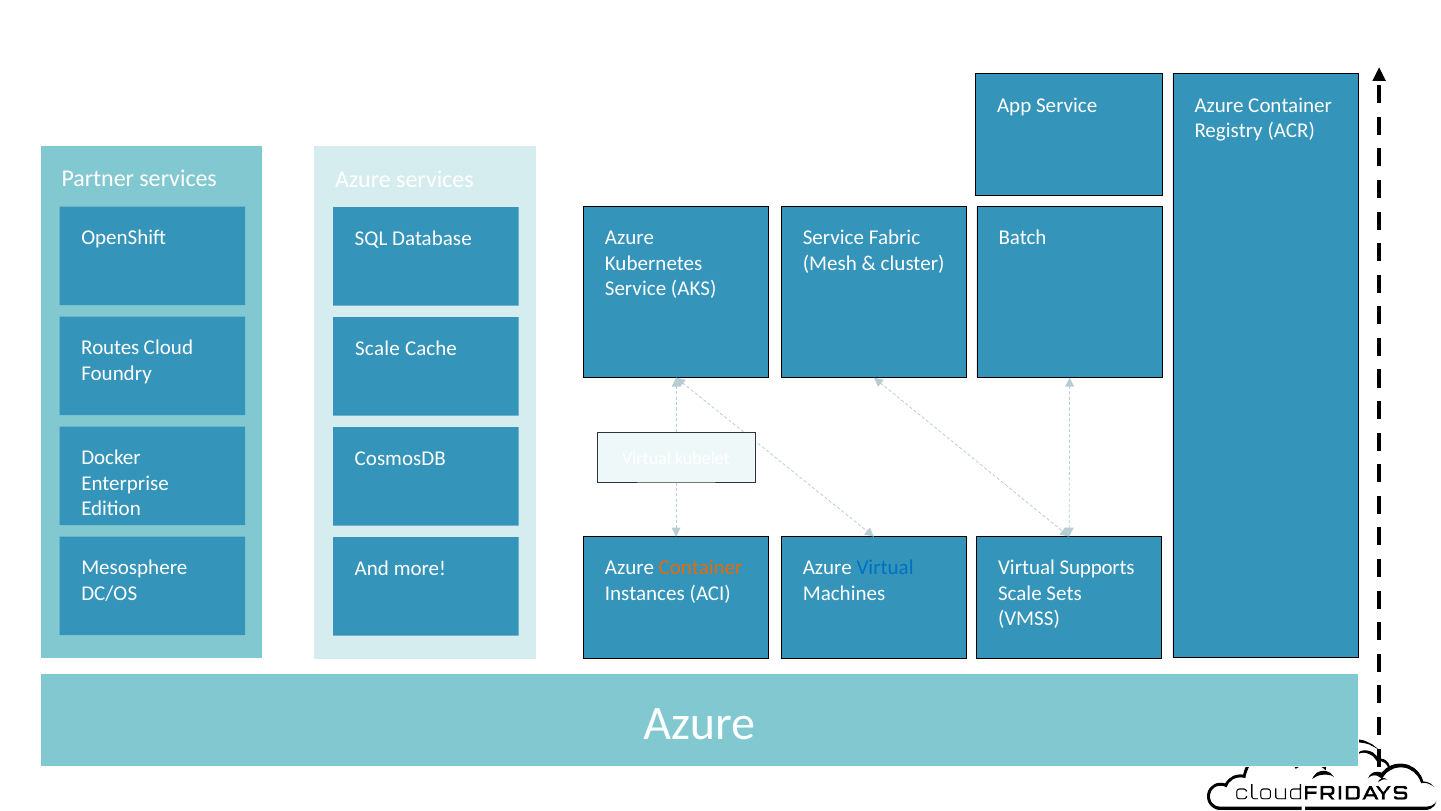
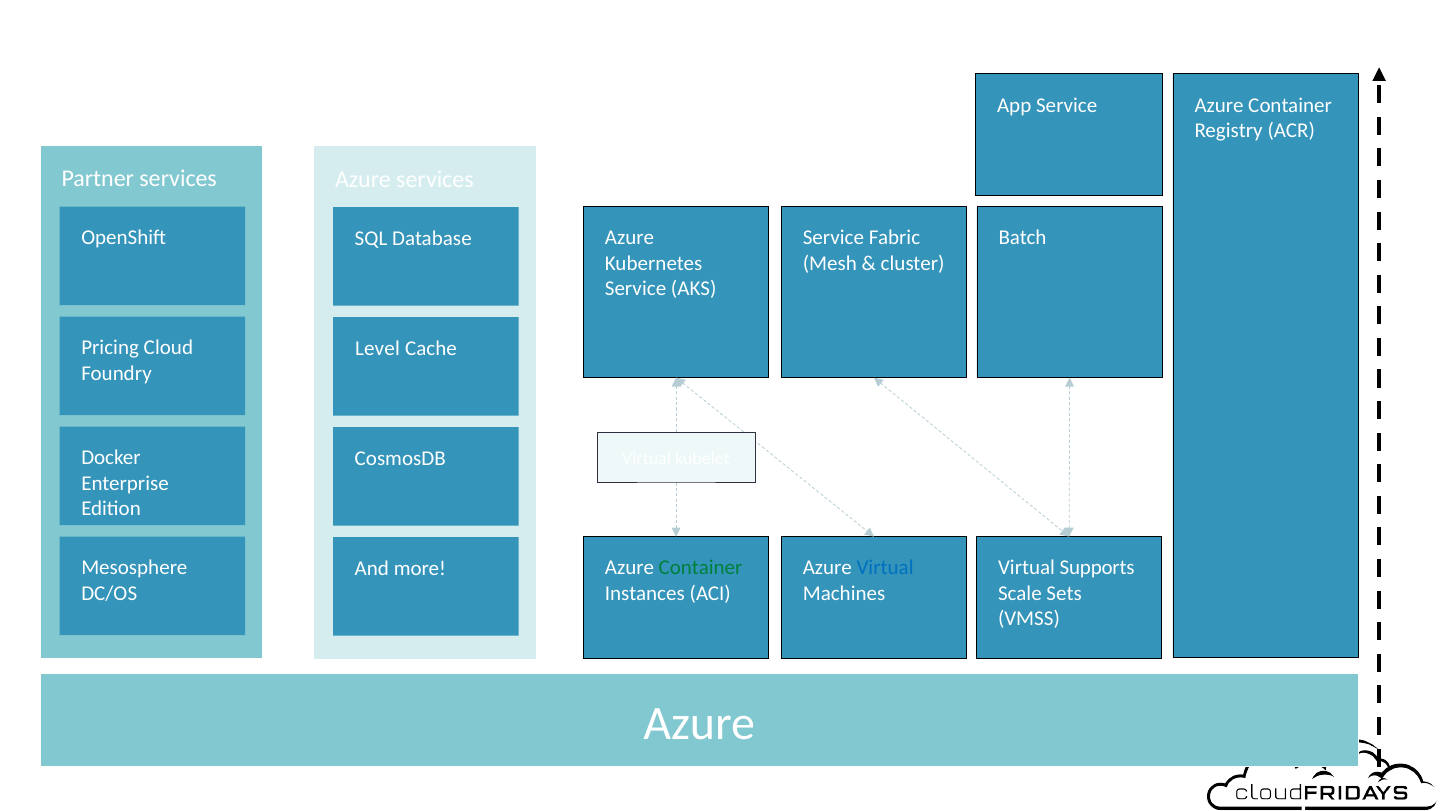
Routes: Routes -> Pricing (110, 348)
Scale: Scale -> Level (377, 348)
Container colour: orange -> green (701, 568)
